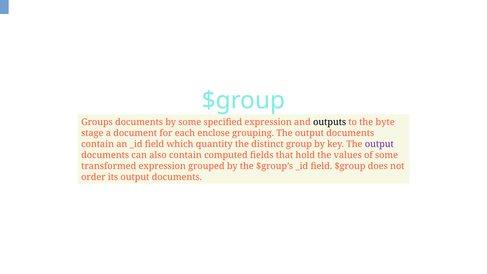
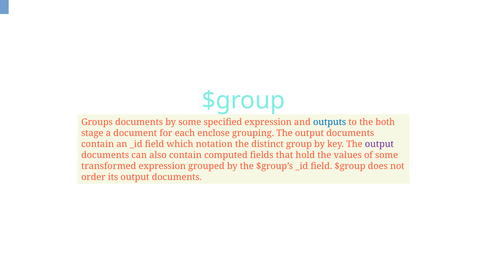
outputs colour: black -> blue (330, 122)
byte: byte -> both (385, 122)
quantity: quantity -> notation (214, 144)
